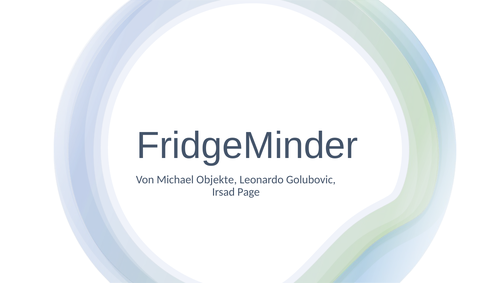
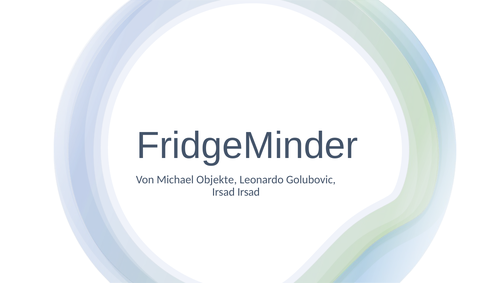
Irsad Page: Page -> Irsad (249, 192)
